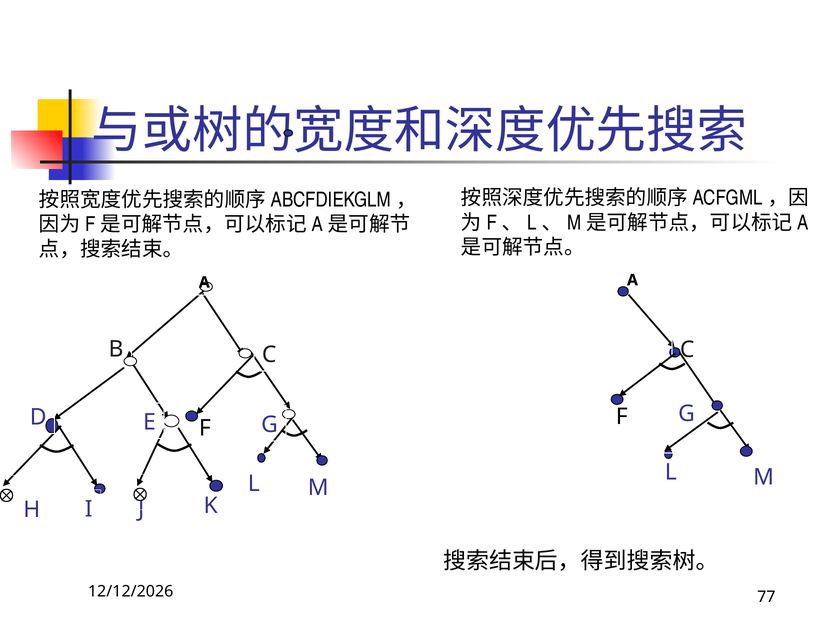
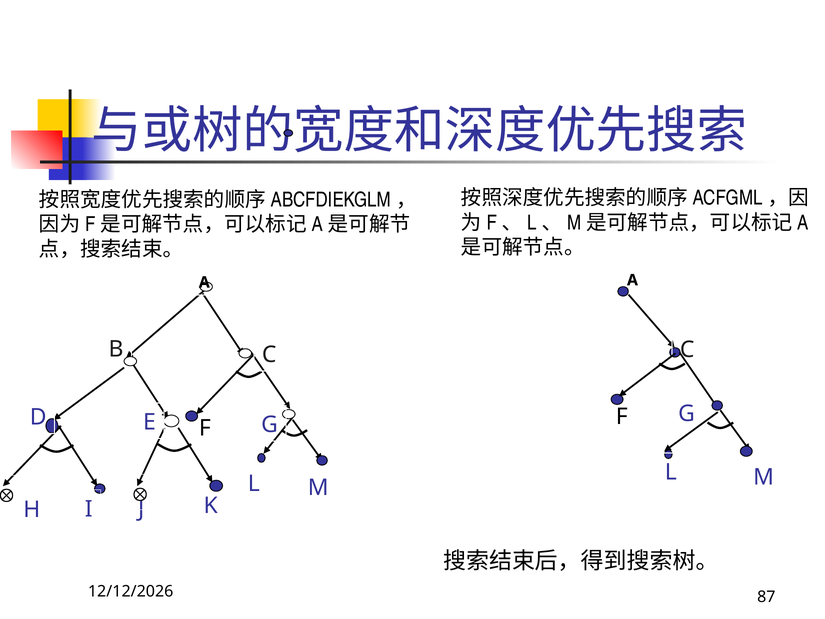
77: 77 -> 87 (766, 597)
